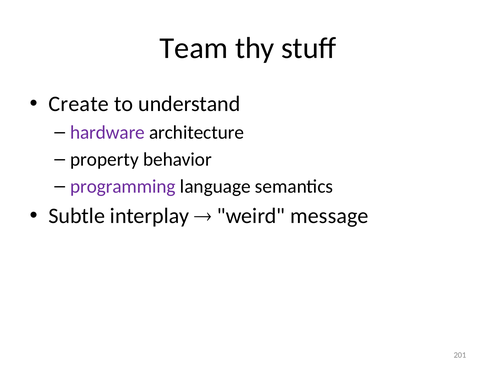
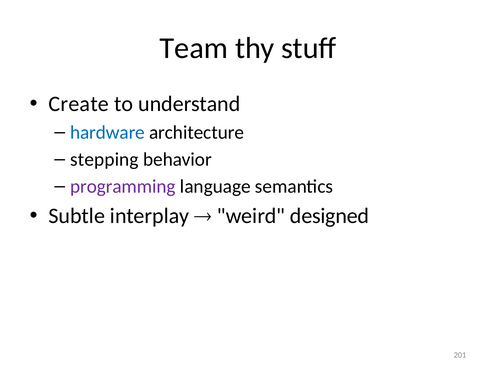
hardware colour: purple -> blue (107, 133)
property: property -> stepping (104, 160)
message: message -> designed (330, 216)
